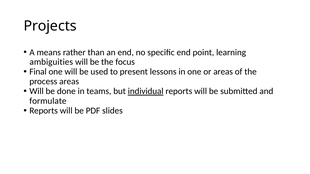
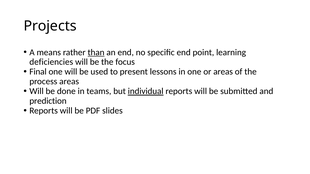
than underline: none -> present (96, 52)
ambiguities: ambiguities -> deficiencies (51, 62)
formulate: formulate -> prediction (48, 101)
